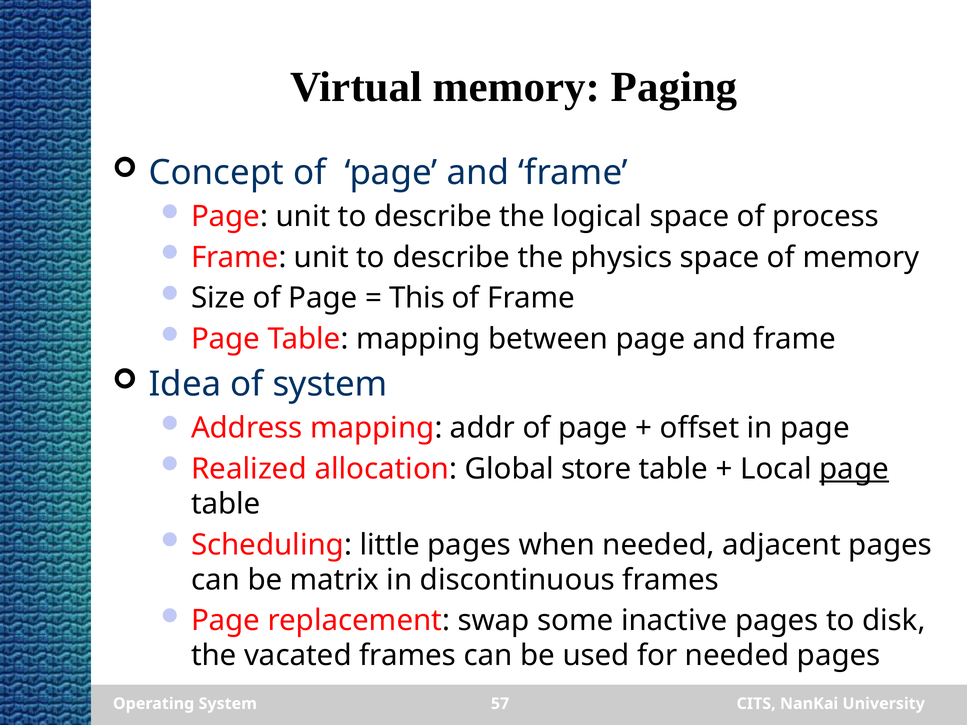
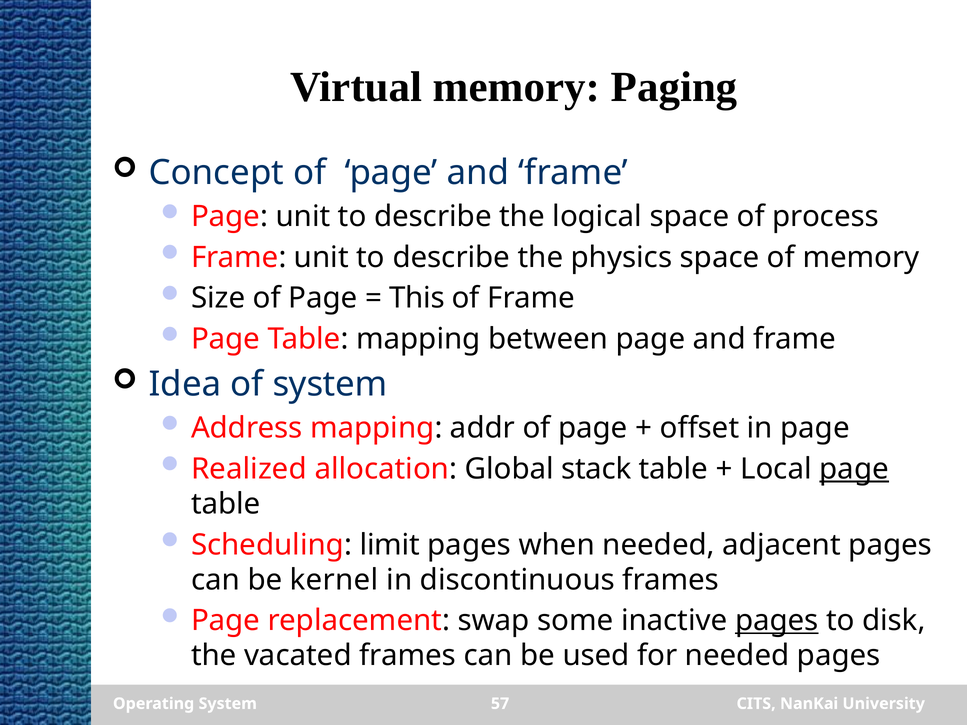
store: store -> stack (596, 469)
little: little -> limit (390, 545)
matrix: matrix -> kernel (334, 580)
pages underline: none -> present (777, 621)
